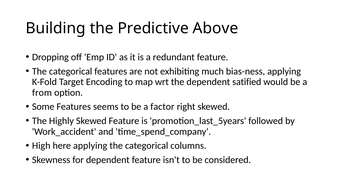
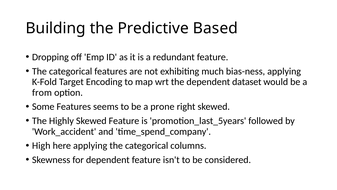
Above: Above -> Based (215, 28)
satified: satified -> dataset (247, 82)
factor: factor -> prone (162, 106)
